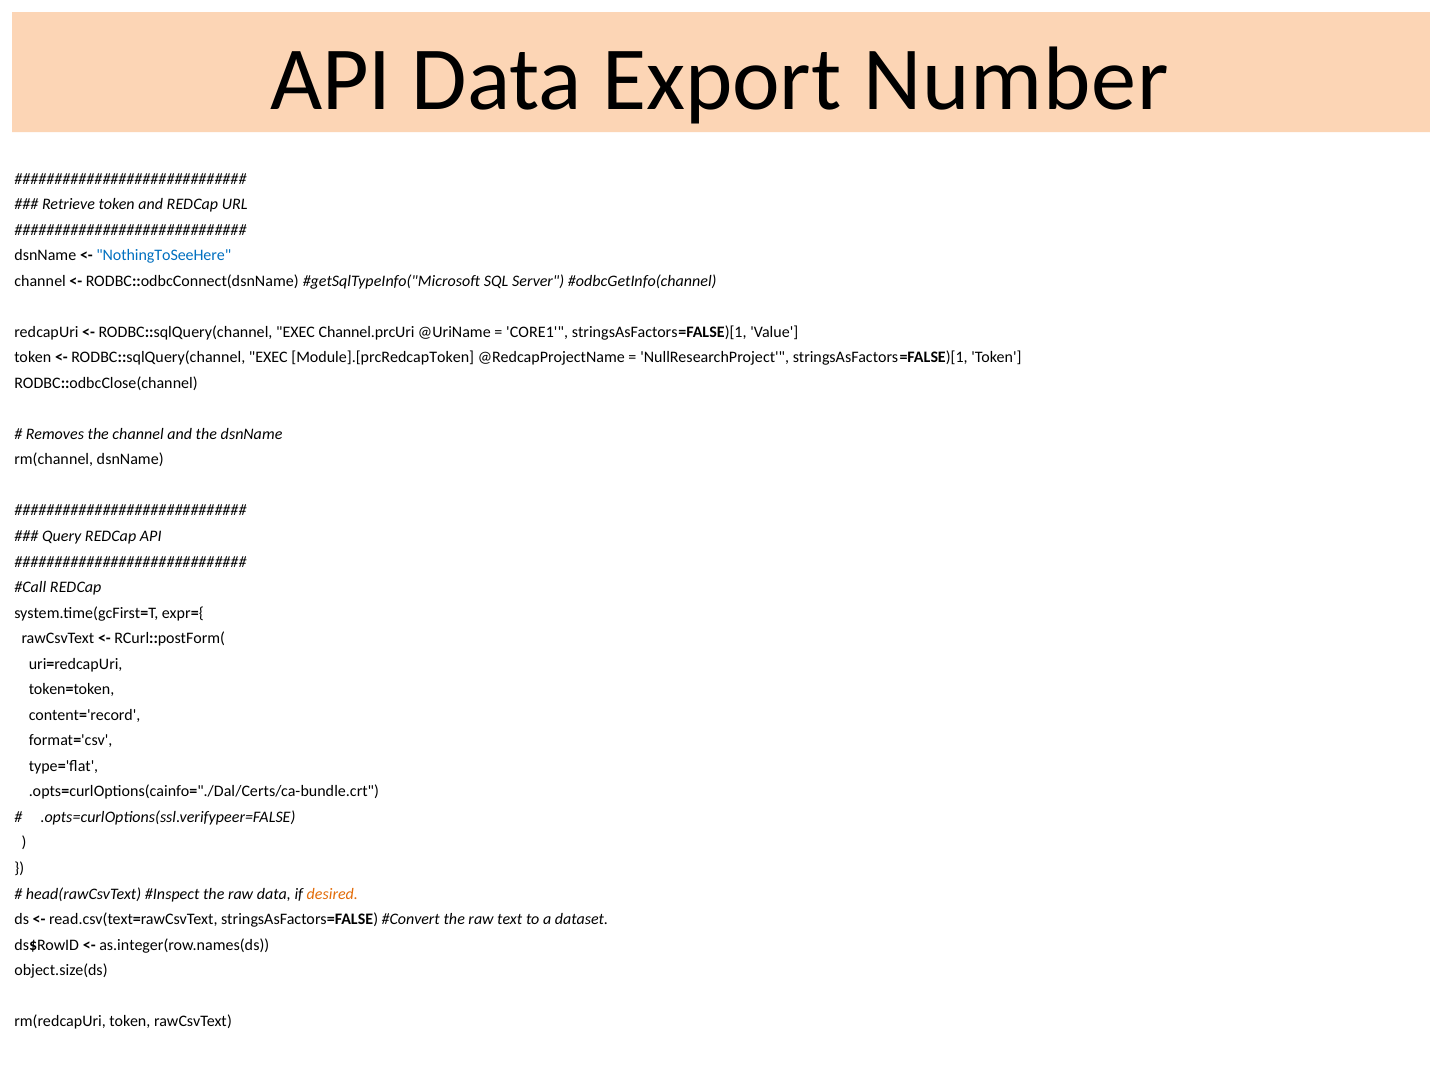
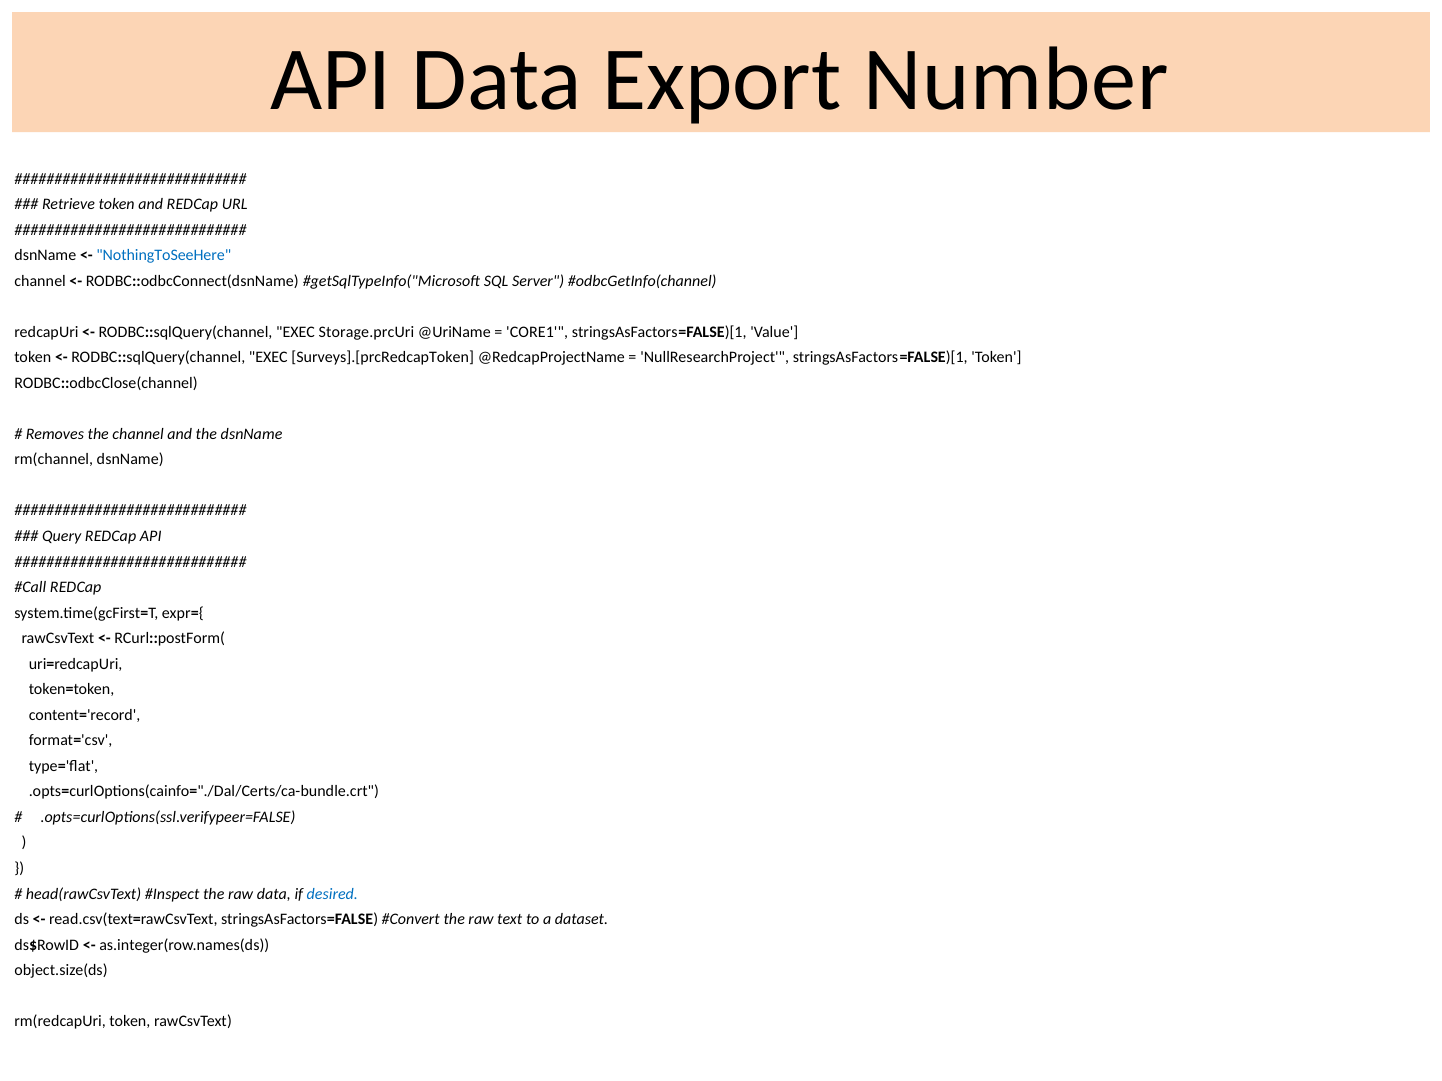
Channel.prcUri: Channel.prcUri -> Storage.prcUri (366, 332)
Module].[prcRedcapToken: Module].[prcRedcapToken -> Surveys].[prcRedcapToken (383, 358)
desired colour: orange -> blue (332, 894)
